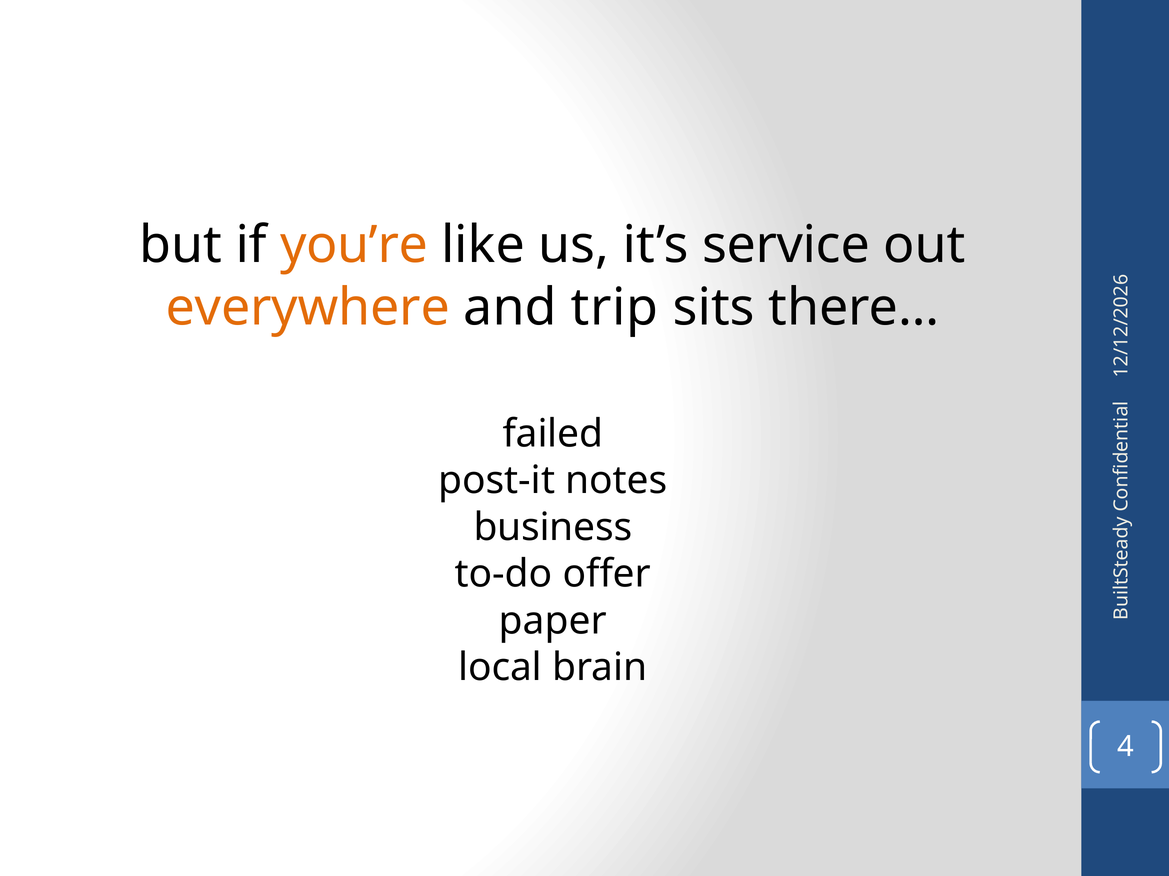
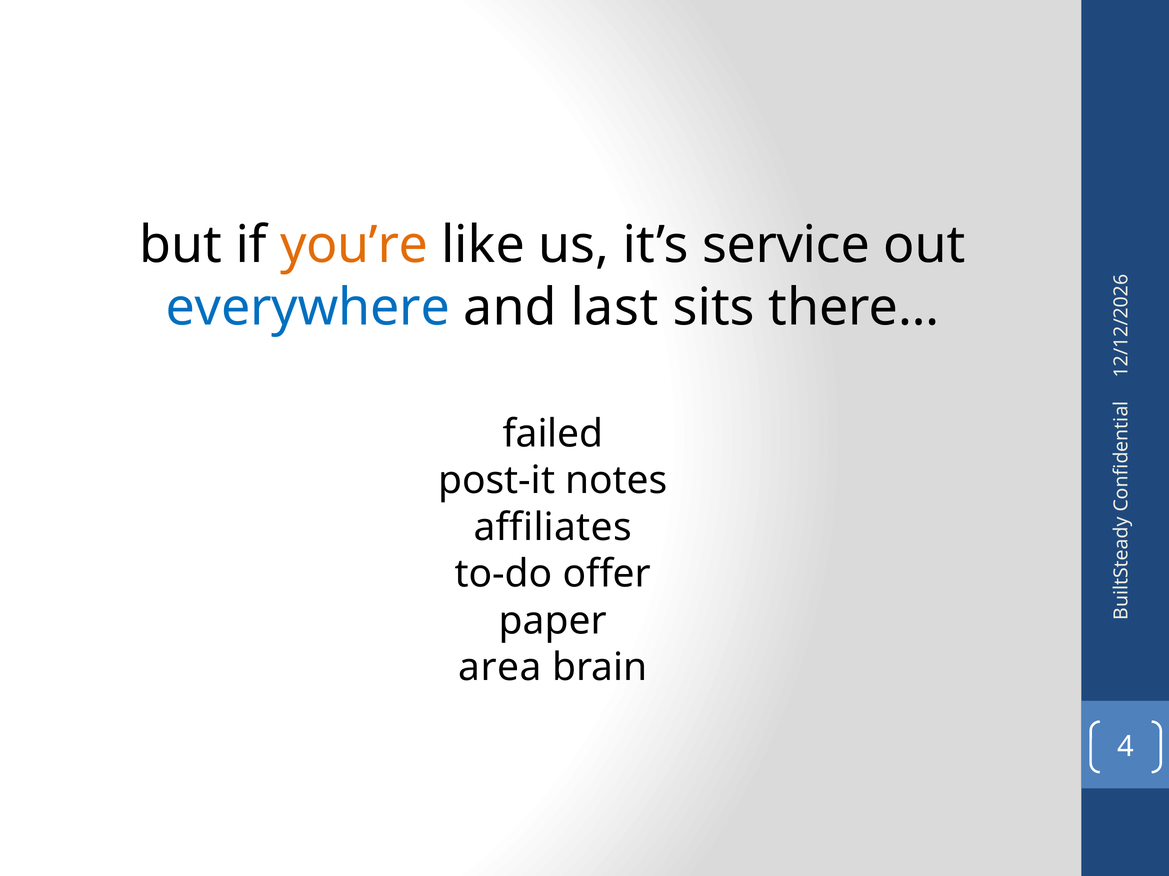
everywhere colour: orange -> blue (308, 308)
trip: trip -> last (614, 308)
business: business -> affiliates (553, 528)
local: local -> area (500, 668)
